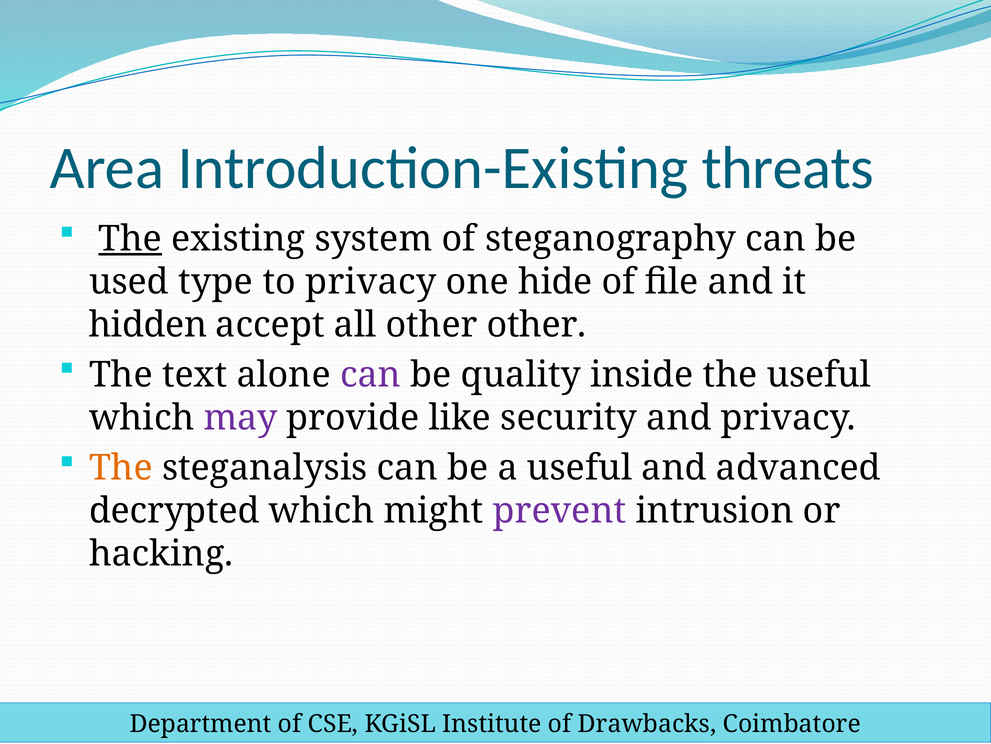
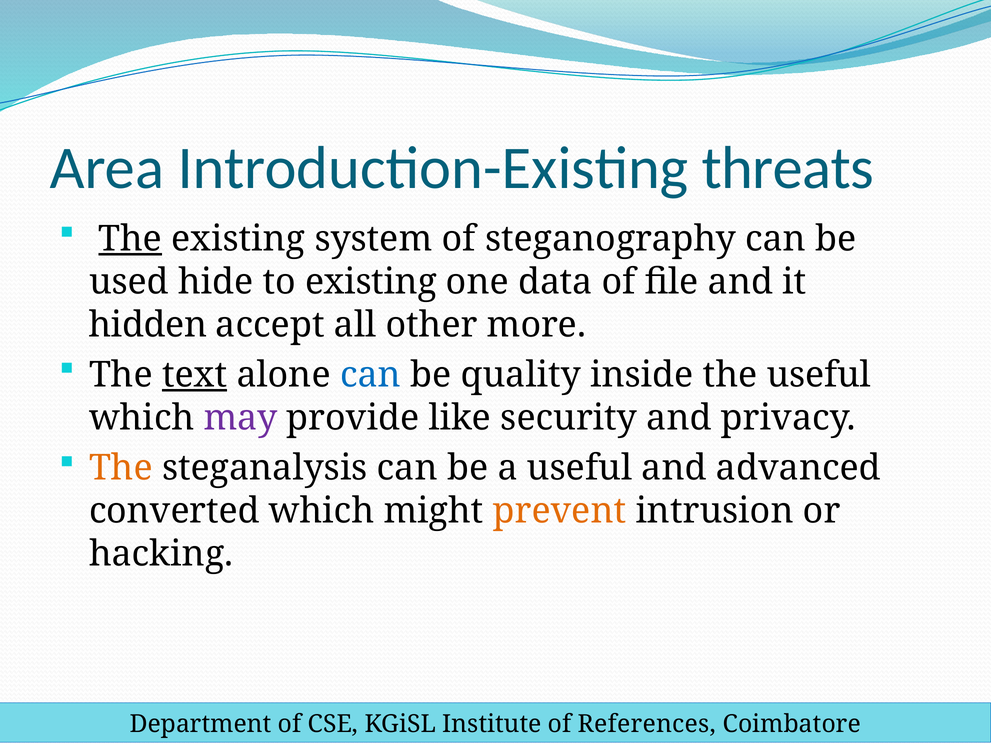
type: type -> hide (216, 282)
to privacy: privacy -> existing (371, 282)
hide: hide -> data (555, 282)
other other: other -> more (536, 324)
text underline: none -> present (195, 374)
can colour: purple -> blue (370, 374)
decrypted: decrypted -> converted (174, 510)
prevent colour: purple -> orange (559, 510)
Drawbacks: Drawbacks -> References (647, 723)
